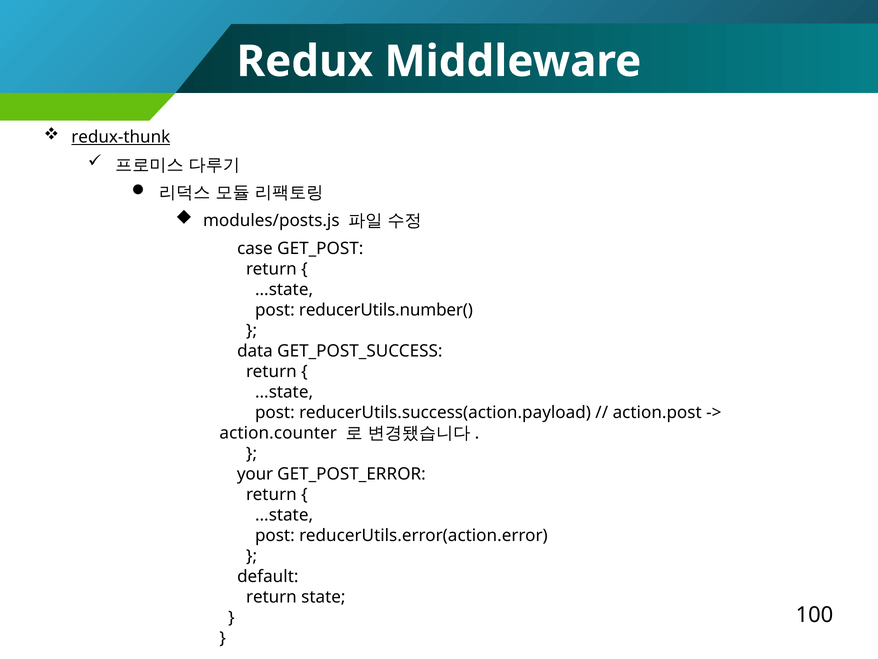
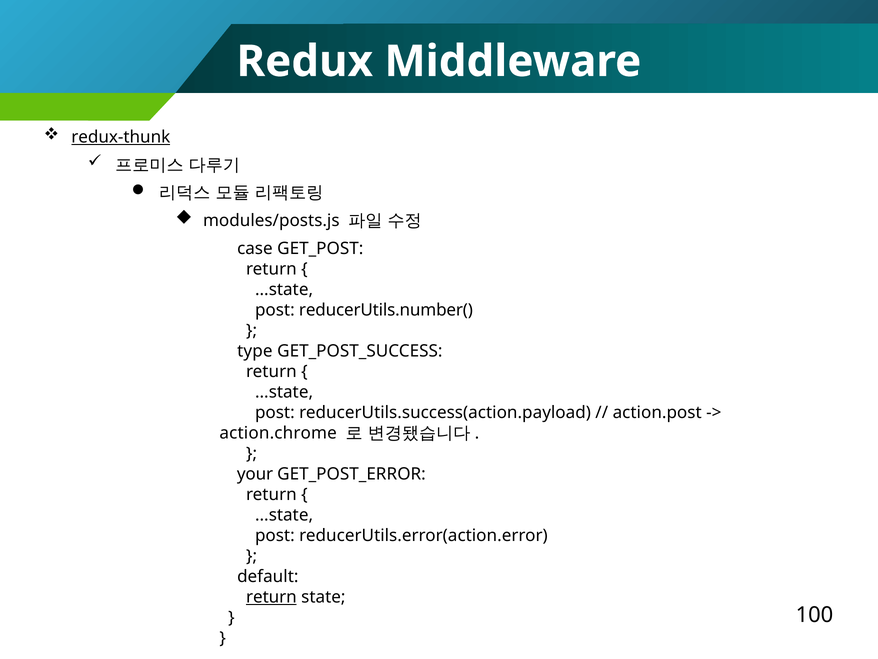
data: data -> type (255, 351)
action.counter: action.counter -> action.chrome (278, 433)
return underline: none -> present (271, 597)
